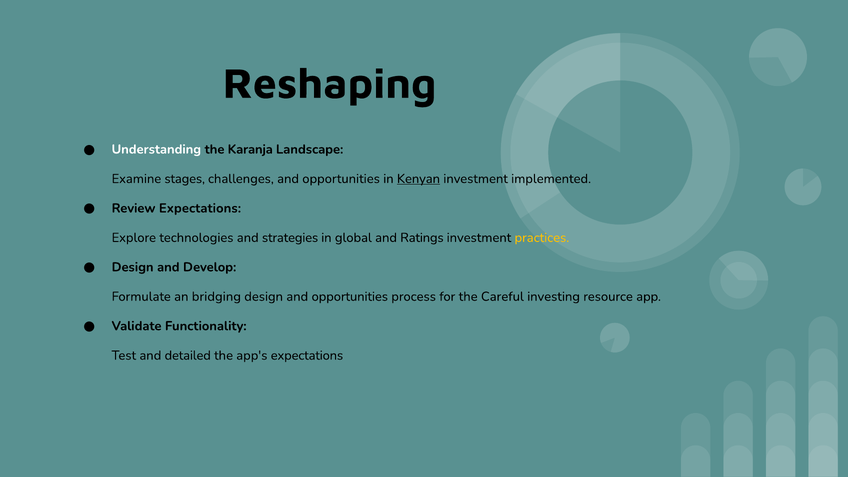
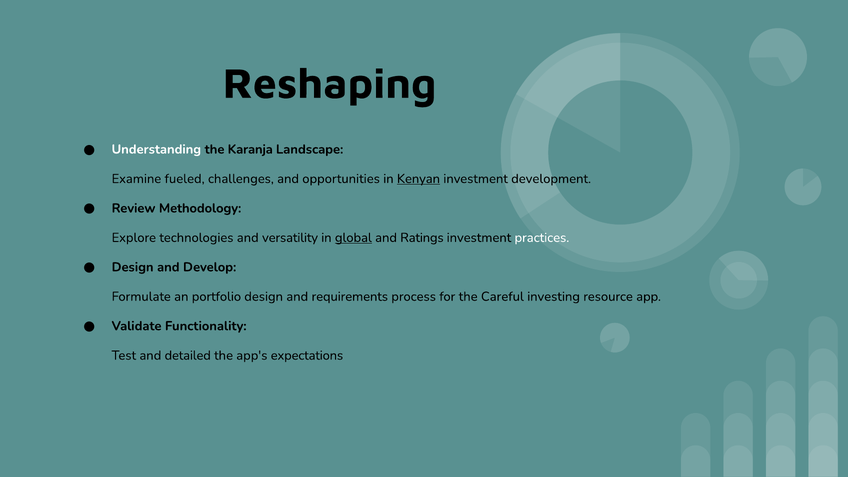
stages: stages -> fueled (185, 179)
implemented: implemented -> development (551, 179)
Review Expectations: Expectations -> Methodology (200, 208)
strategies: strategies -> versatility (290, 238)
global underline: none -> present (353, 238)
practices colour: yellow -> white (542, 238)
bridging: bridging -> portfolio (216, 297)
design and opportunities: opportunities -> requirements (350, 297)
